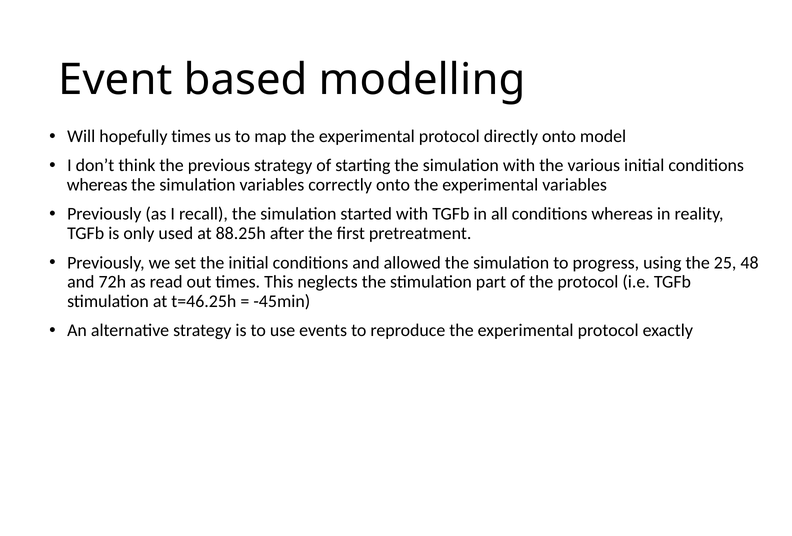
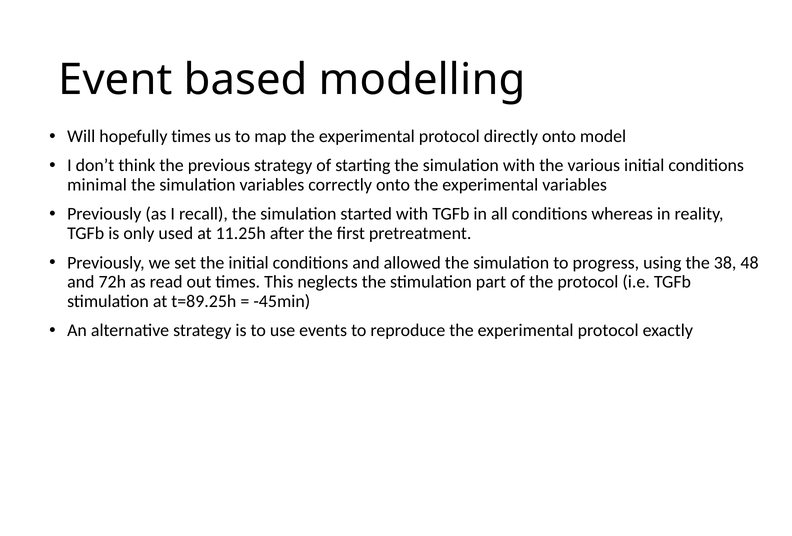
whereas: whereas -> minimal (97, 185)
88.25h: 88.25h -> 11.25h (241, 234)
25: 25 -> 38 (725, 263)
t=46.25h: t=46.25h -> t=89.25h (204, 301)
